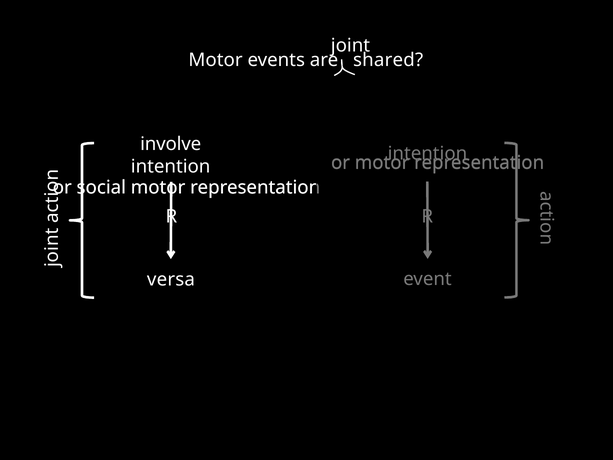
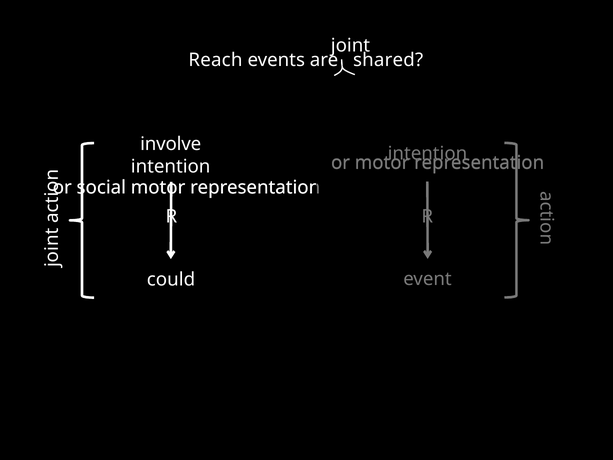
Motor: Motor -> Reach (215, 60)
versa: versa -> could (171, 279)
